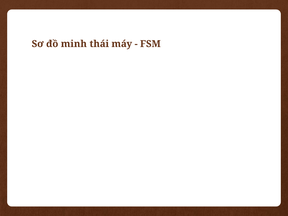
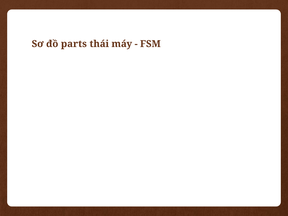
minh: minh -> parts (74, 44)
